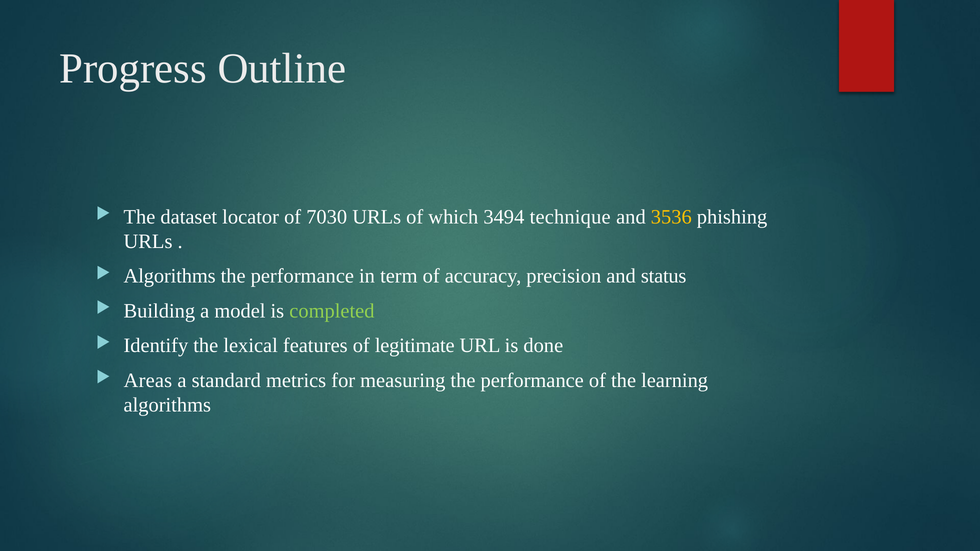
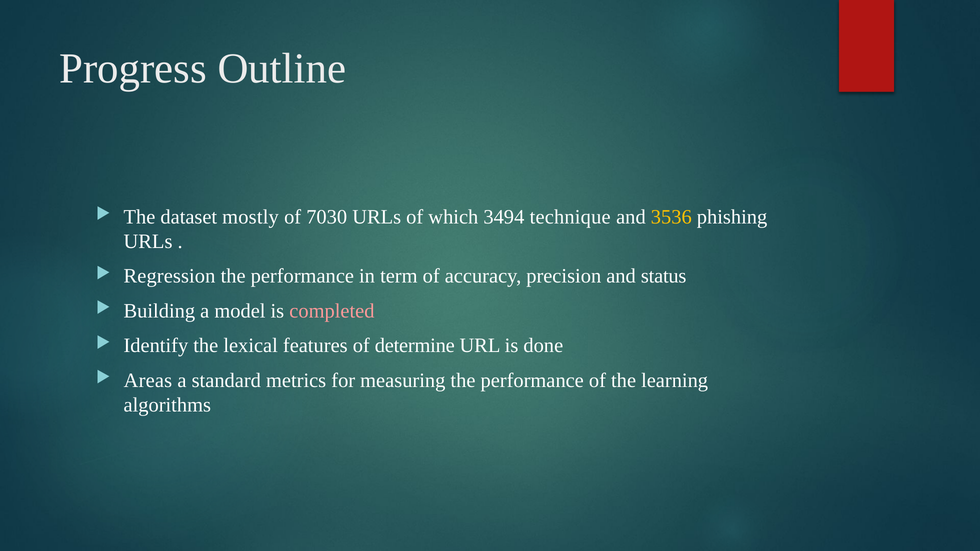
locator: locator -> mostly (251, 217)
Algorithms: Algorithms -> Regression (170, 276)
completed colour: light green -> pink (332, 311)
legitimate: legitimate -> determine (415, 346)
